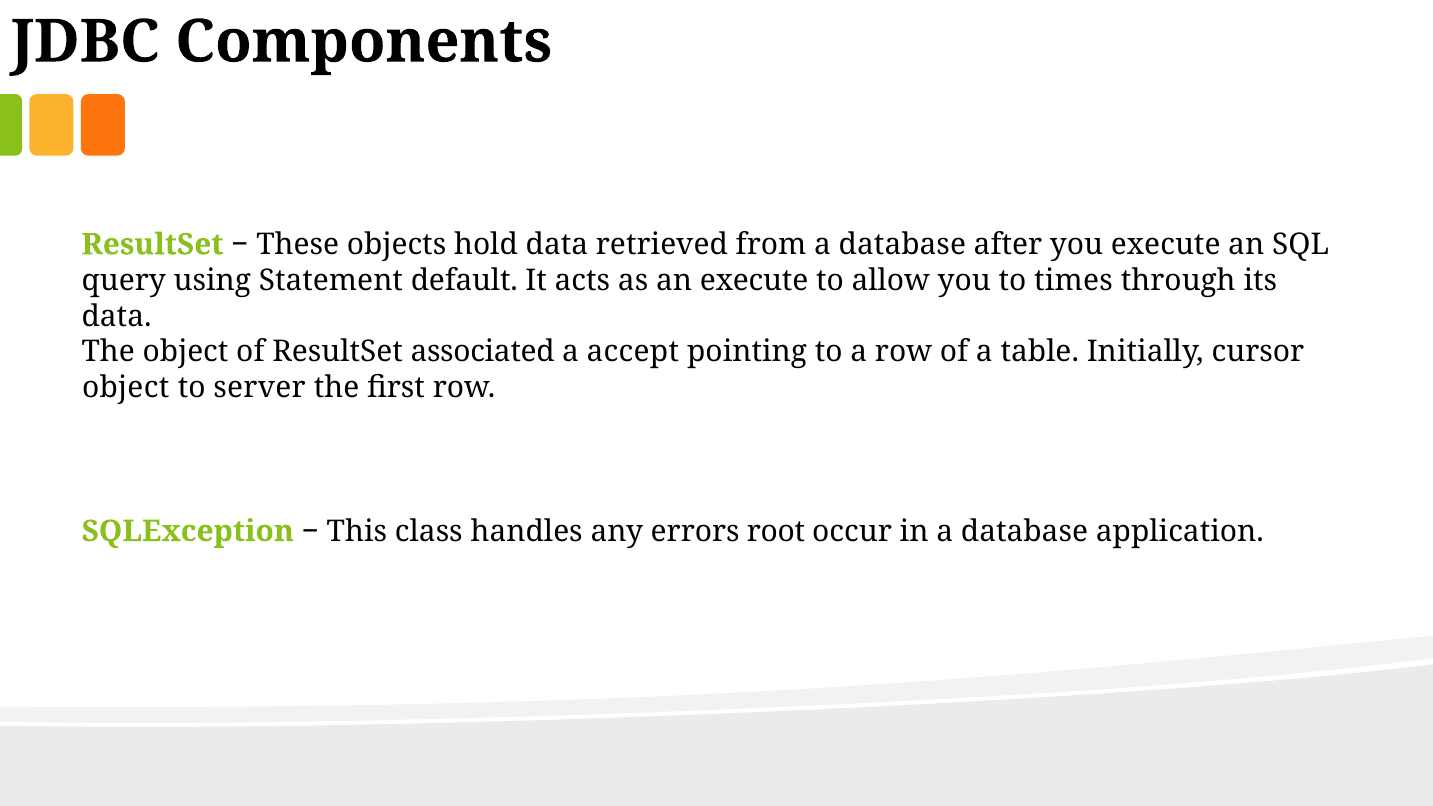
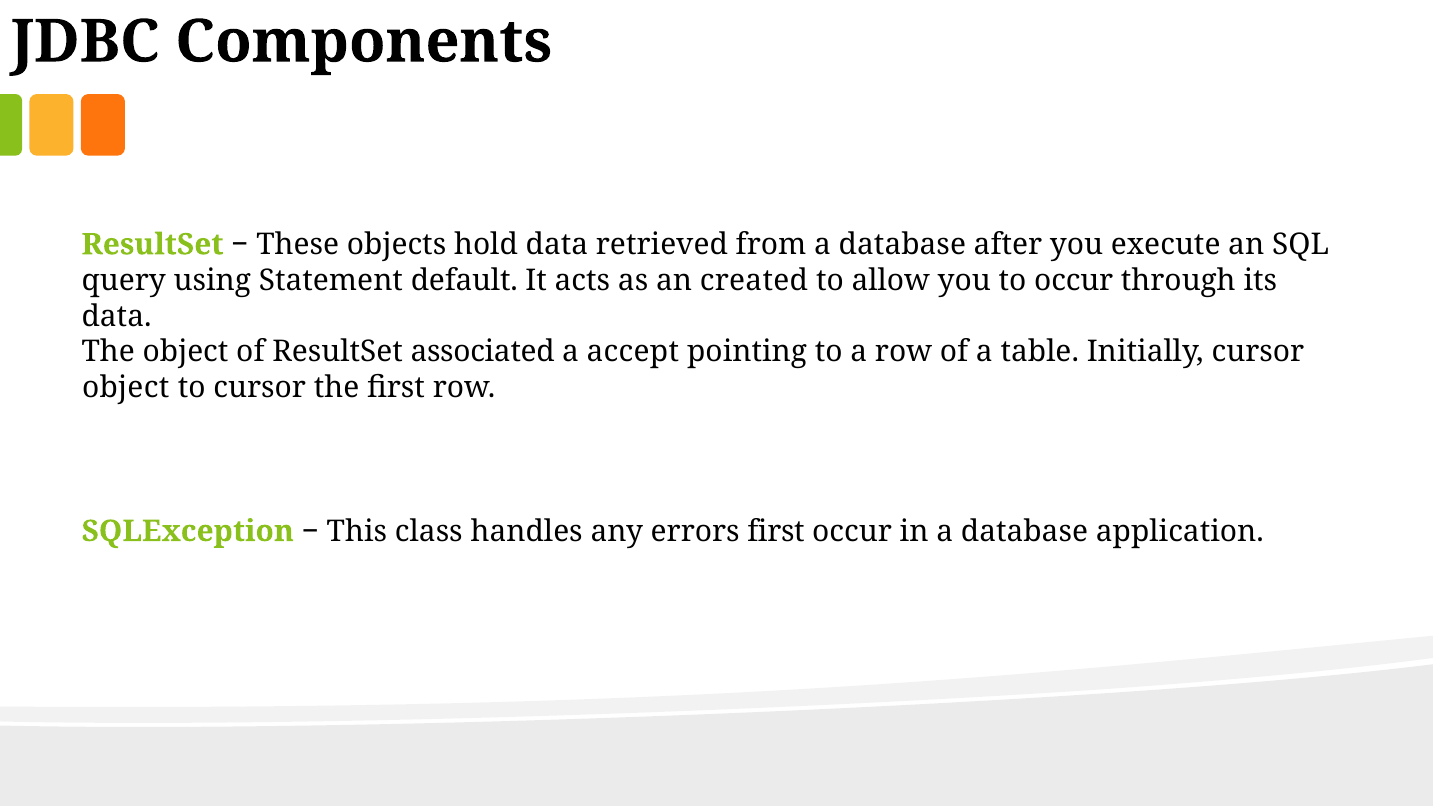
an execute: execute -> created (754, 280)
to times: times -> occur (1074, 280)
to server: server -> cursor (260, 388)
errors root: root -> first (776, 531)
